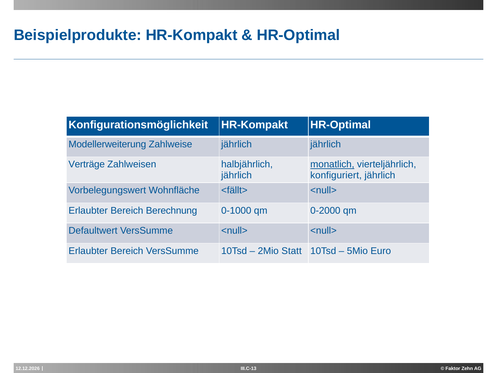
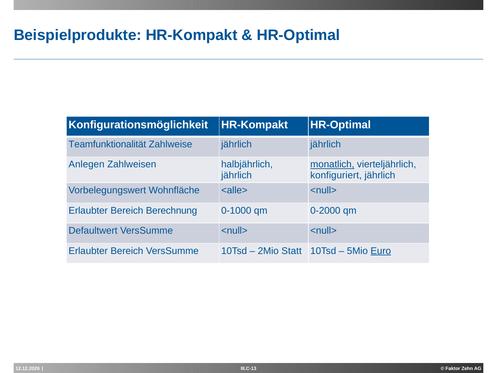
Modellerweiterung: Modellerweiterung -> Teamfunktionalität (107, 144)
Verträge: Verträge -> Anlegen (87, 164)
<fällt>: <fällt> -> <alle> (234, 190)
Euro underline: none -> present (381, 251)
